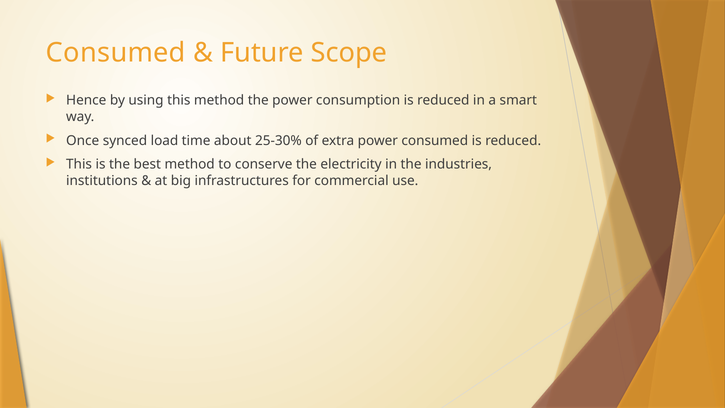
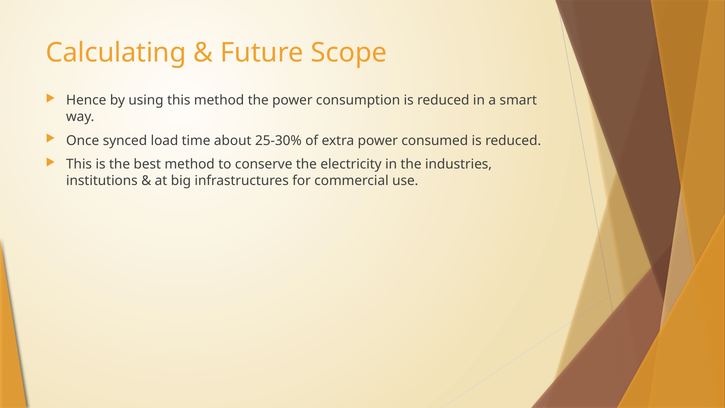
Consumed: Consumed -> Calculating (116, 53)
